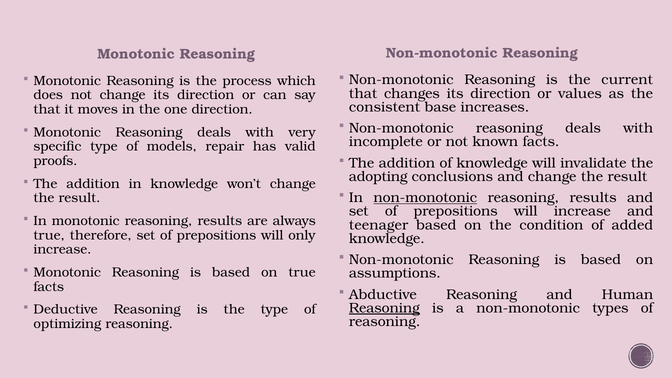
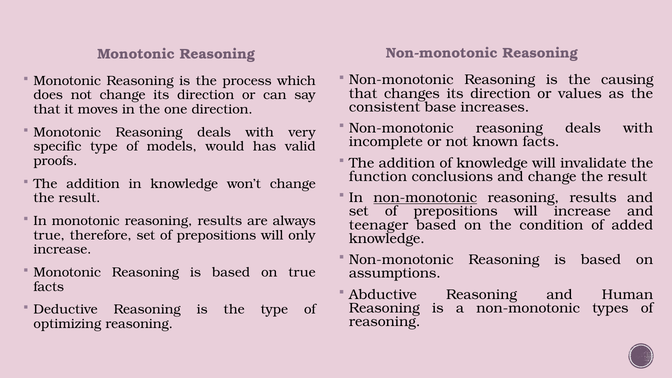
current: current -> causing (627, 80)
repair: repair -> would (225, 147)
adopting: adopting -> function (378, 177)
Reasoning underline: present -> none (384, 308)
